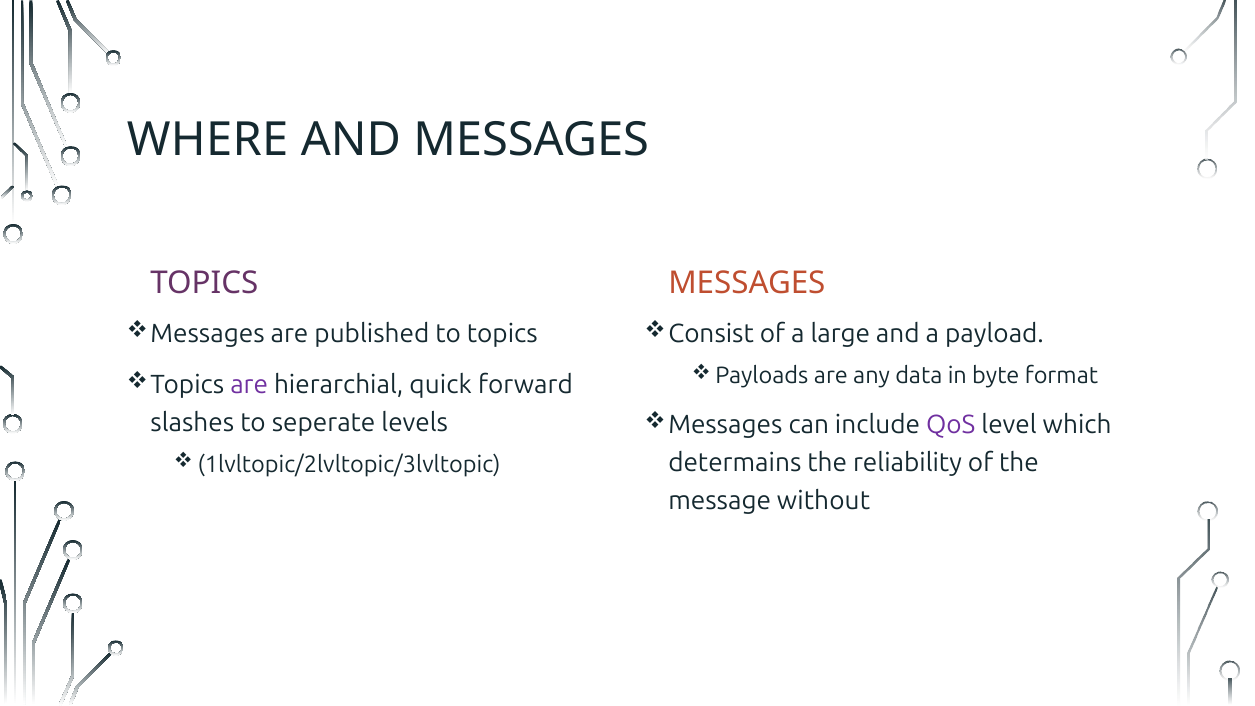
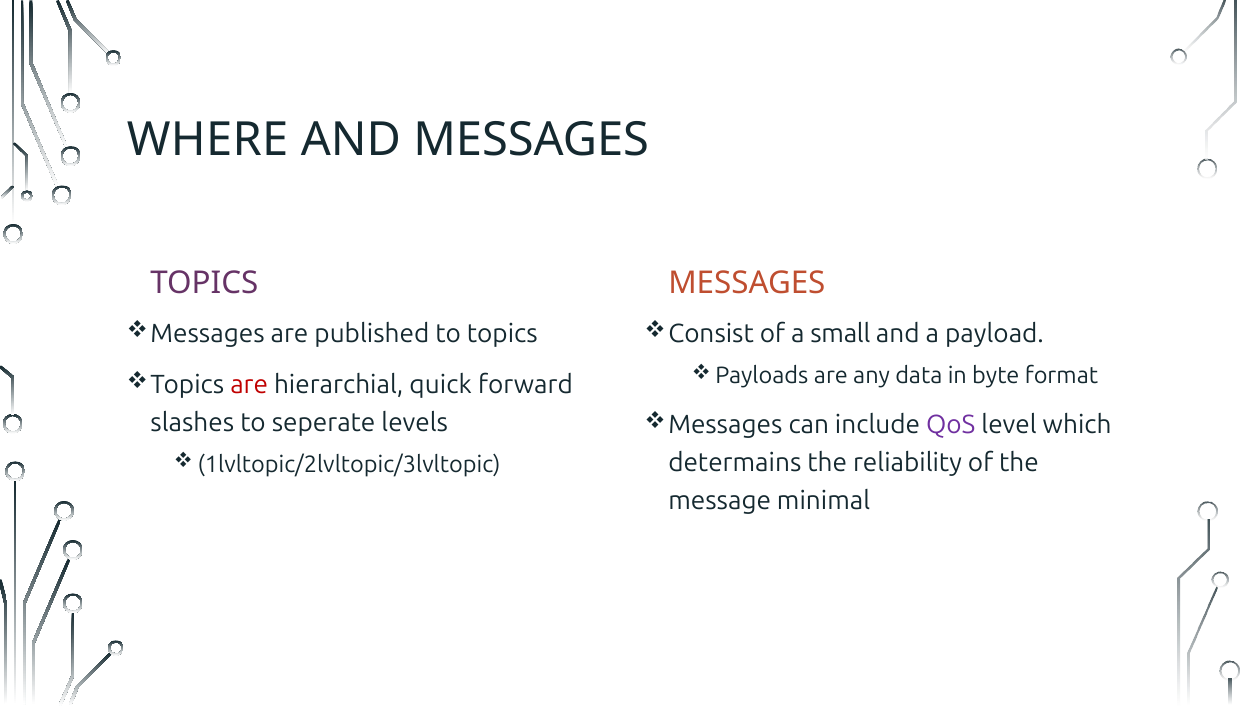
large: large -> small (840, 334)
are colour: purple -> red (249, 385)
without: without -> minimal (824, 500)
